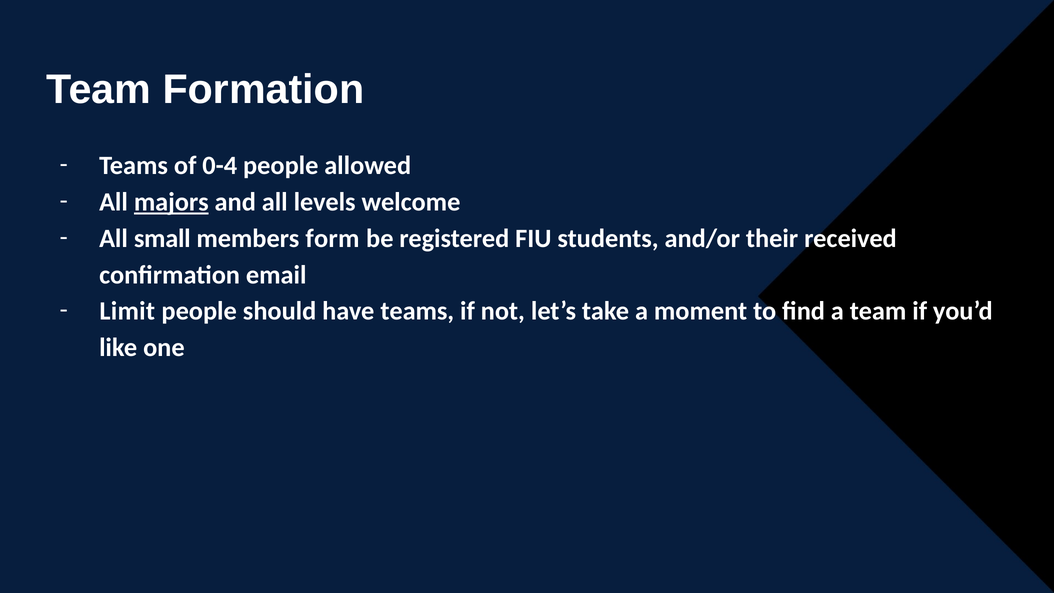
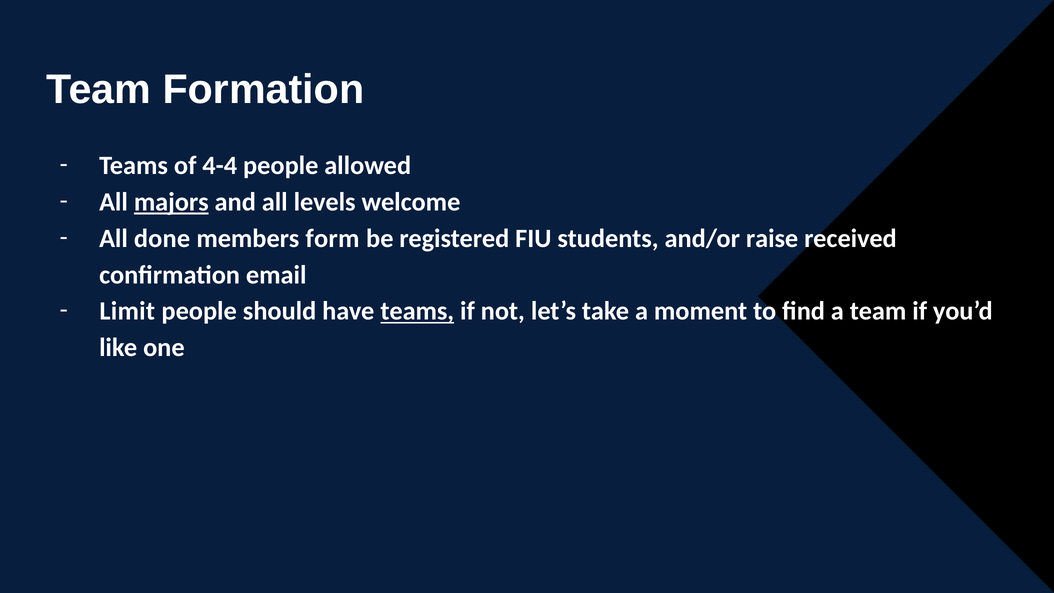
0-4: 0-4 -> 4-4 (220, 166)
small: small -> done (162, 238)
their: their -> raise (772, 238)
teams underline: none -> present (417, 311)
